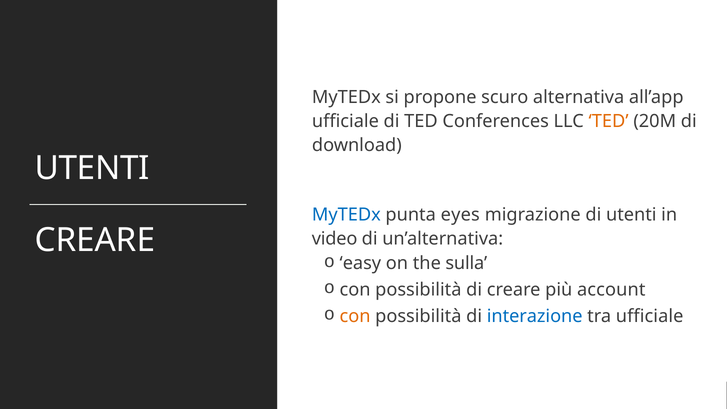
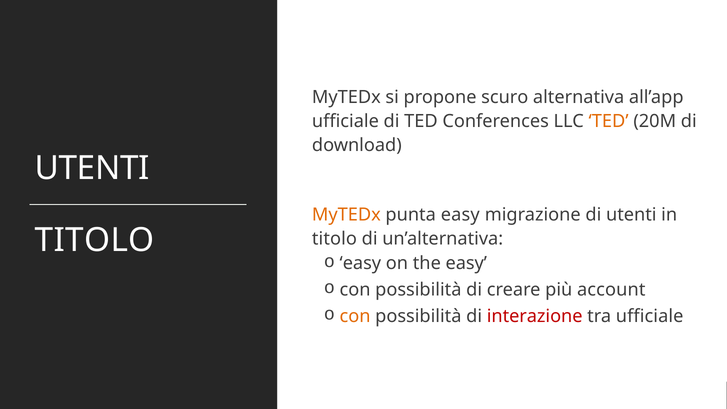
MyTEDx colour: blue -> orange (346, 215)
punta eyes: eyes -> easy (460, 215)
CREARE: CREARE -> TITOLO (95, 240)
video: video -> titolo (334, 239)
the sulla: sulla -> easy (466, 263)
interazione colour: blue -> red (535, 316)
